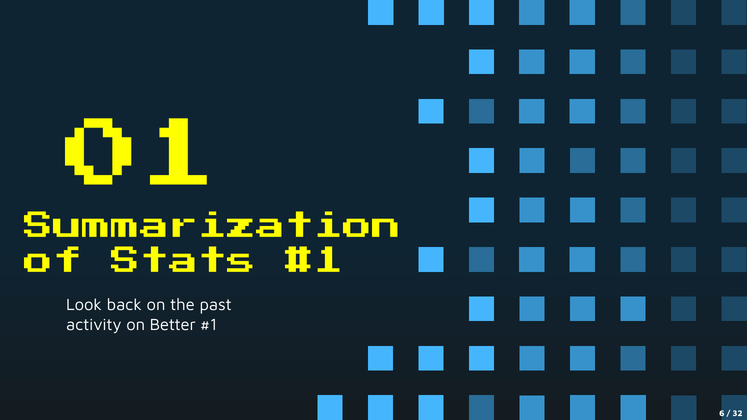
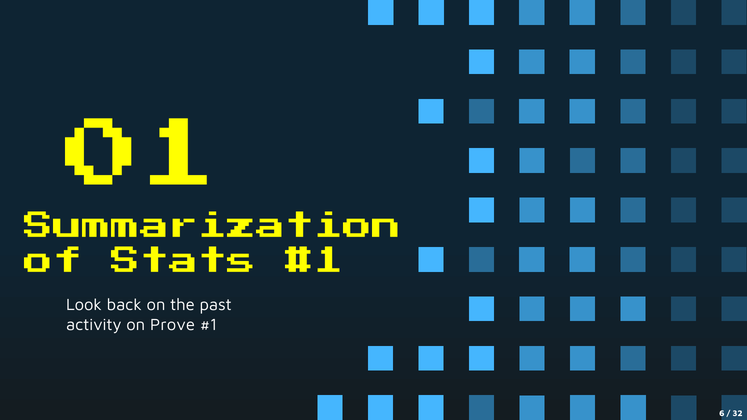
Better: Better -> Prove (173, 325)
